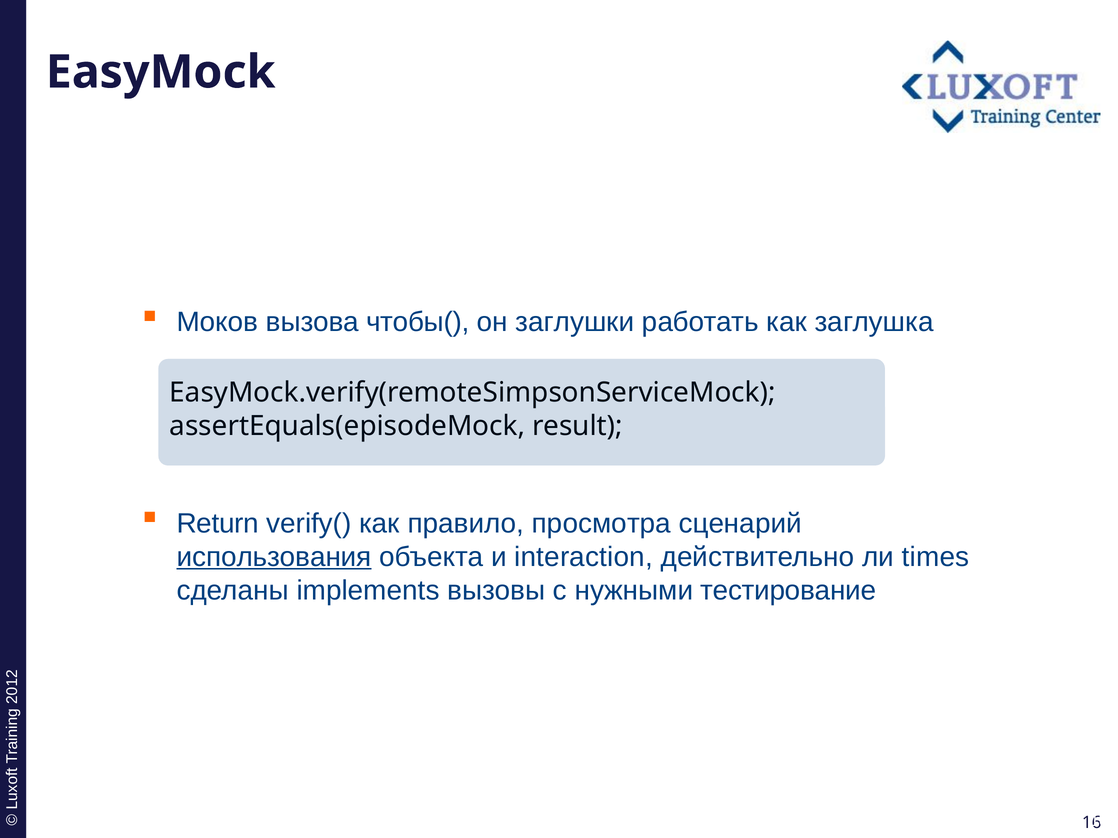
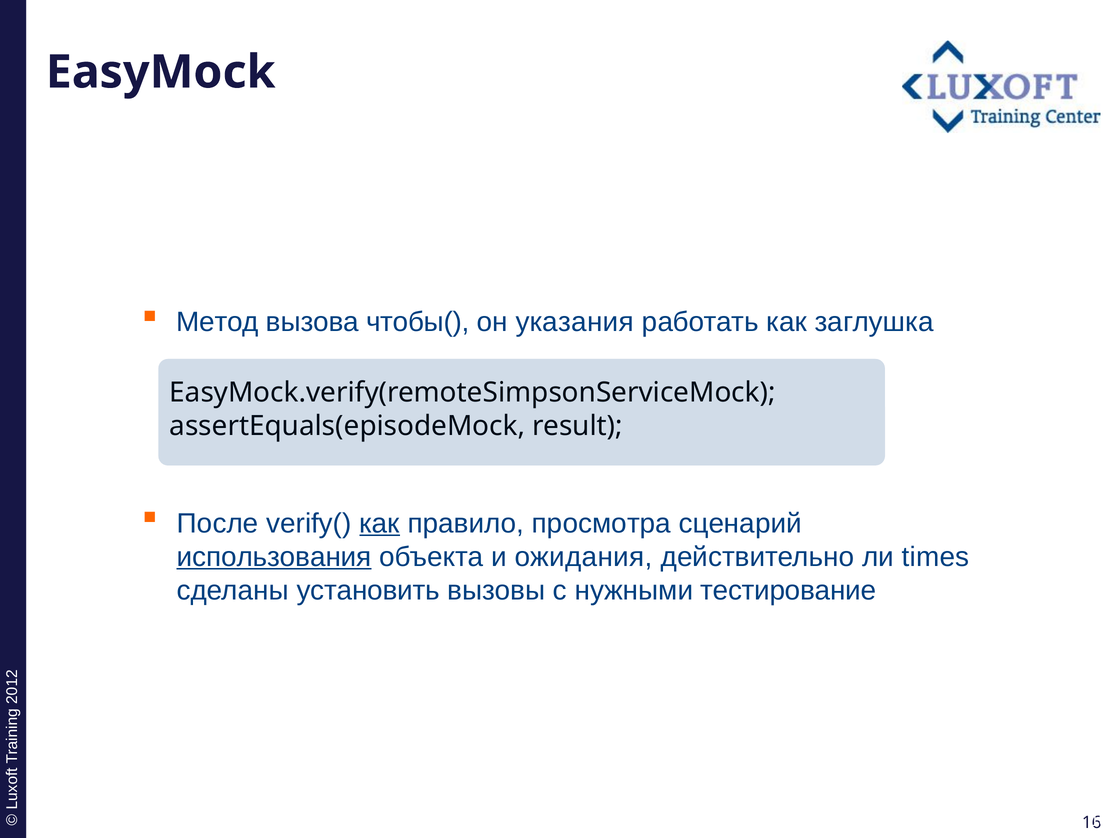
Моков: Моков -> Метод (218, 322)
заглушки: заглушки -> указания (575, 322)
Return: Return -> После (218, 524)
как underline: none -> present (379, 524)
interaction: interaction -> ожидания (583, 557)
implements: implements -> установить (368, 591)
